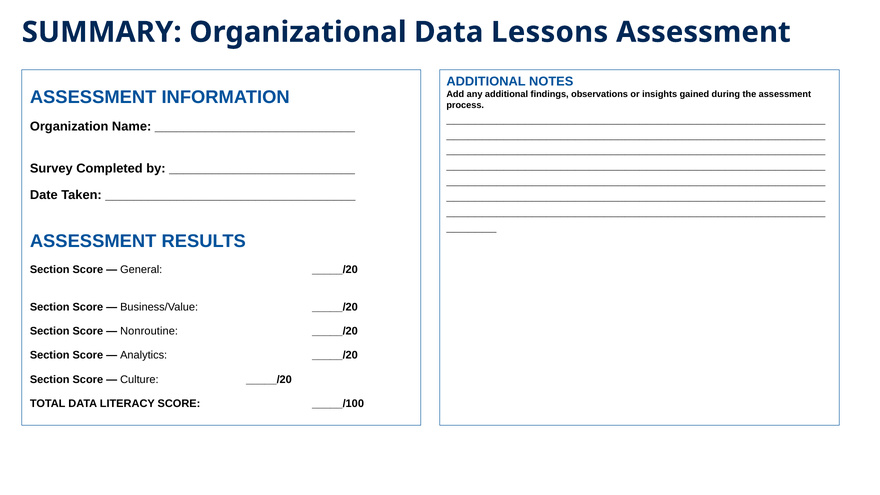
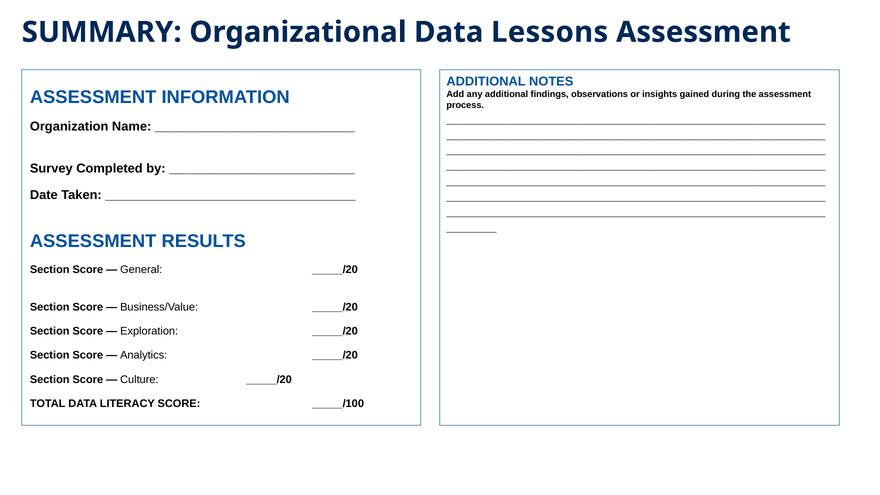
Nonroutine: Nonroutine -> Exploration (149, 331)
